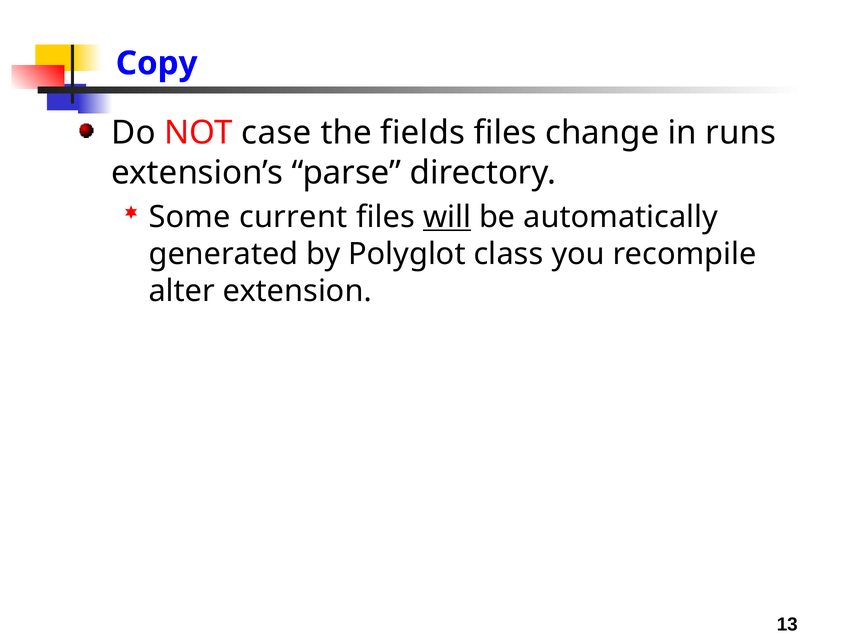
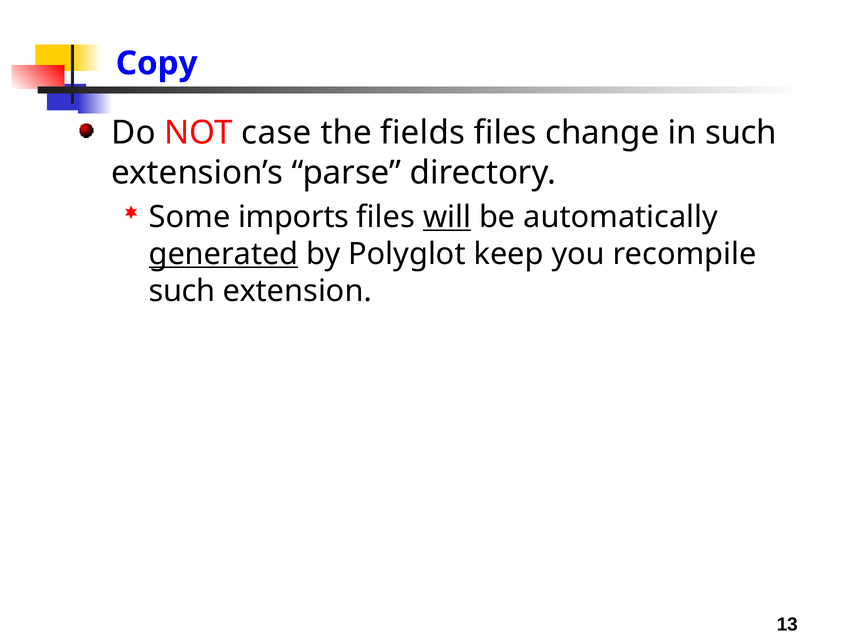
in runs: runs -> such (741, 133)
current: current -> imports (294, 217)
generated underline: none -> present (224, 254)
class: class -> keep (509, 254)
alter: alter -> such (182, 291)
